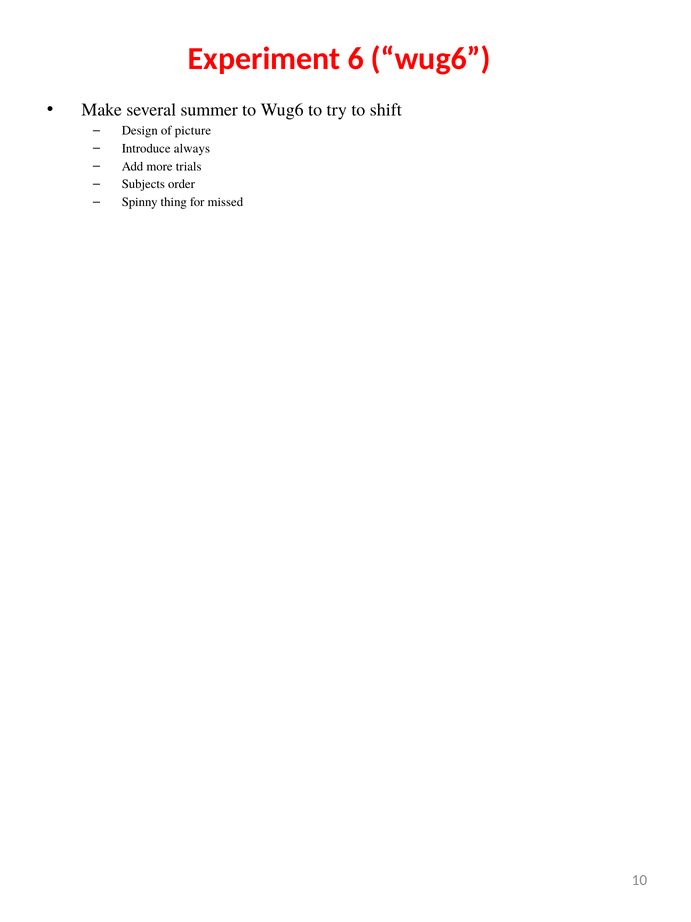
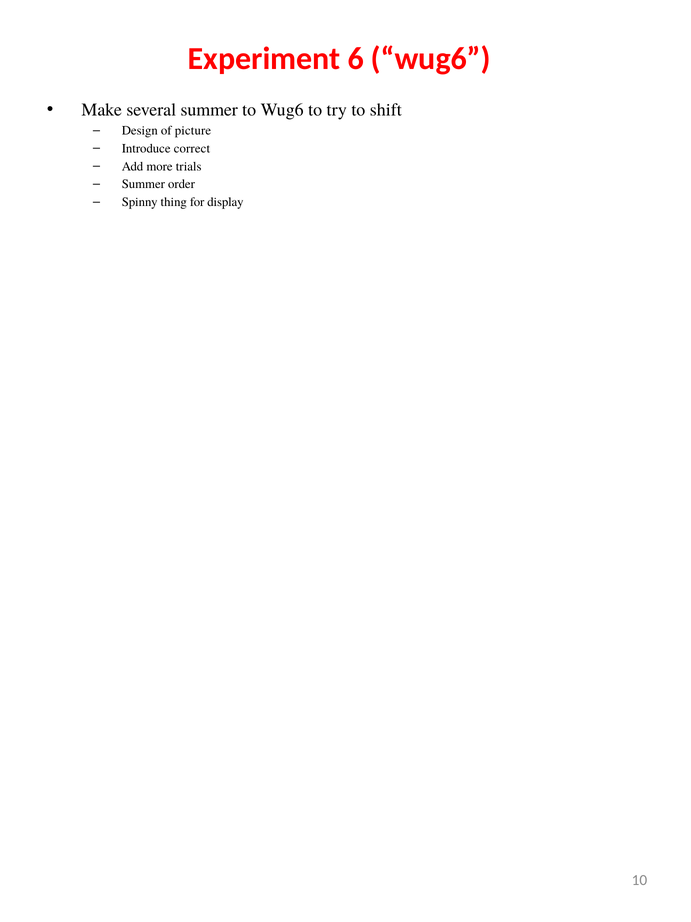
always: always -> correct (192, 148)
Subjects: Subjects -> Summer (143, 184)
missed: missed -> display (225, 202)
